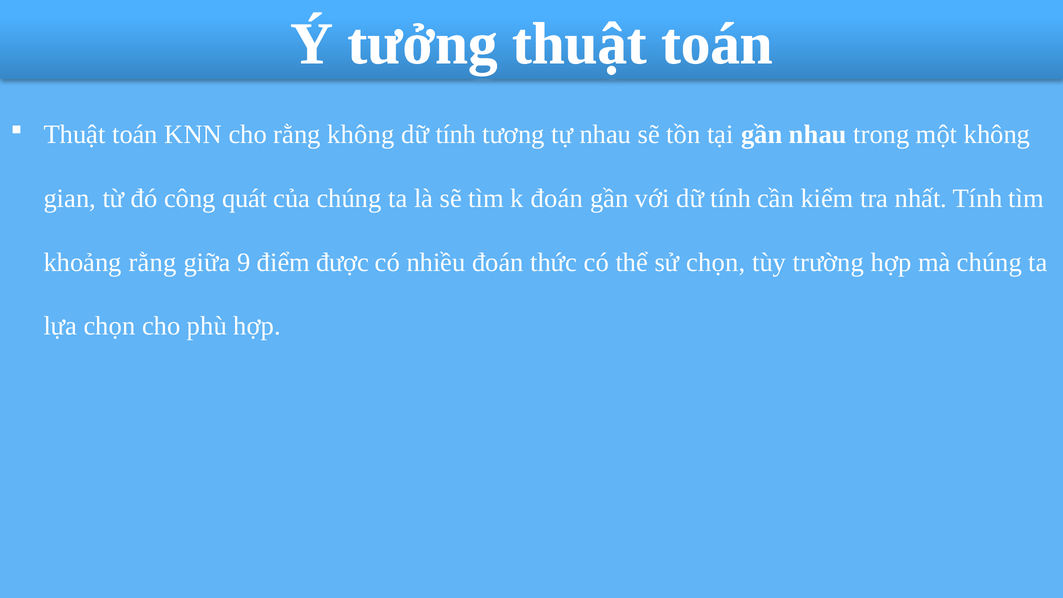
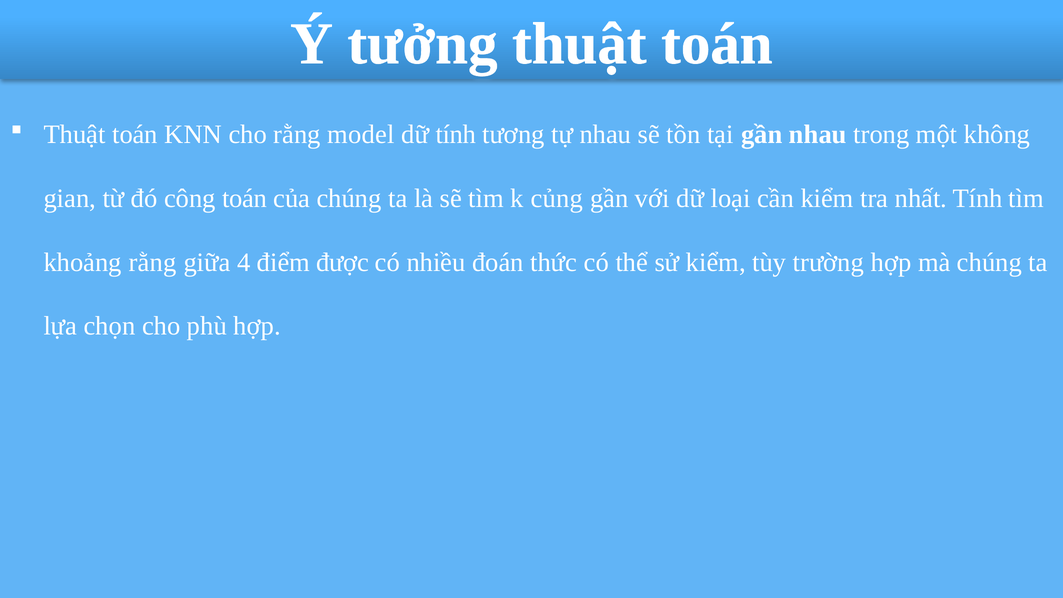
rằng không: không -> model (361, 135)
công quát: quát -> toán (245, 198)
k đoán: đoán -> củng (557, 198)
với dữ tính: tính -> loại (731, 198)
9: 9 -> 4 (244, 262)
sử chọn: chọn -> kiểm (716, 262)
